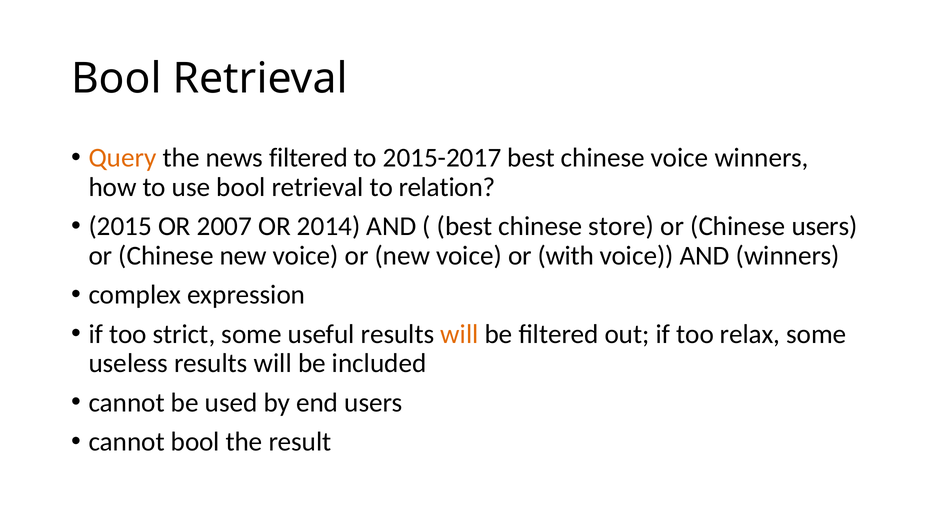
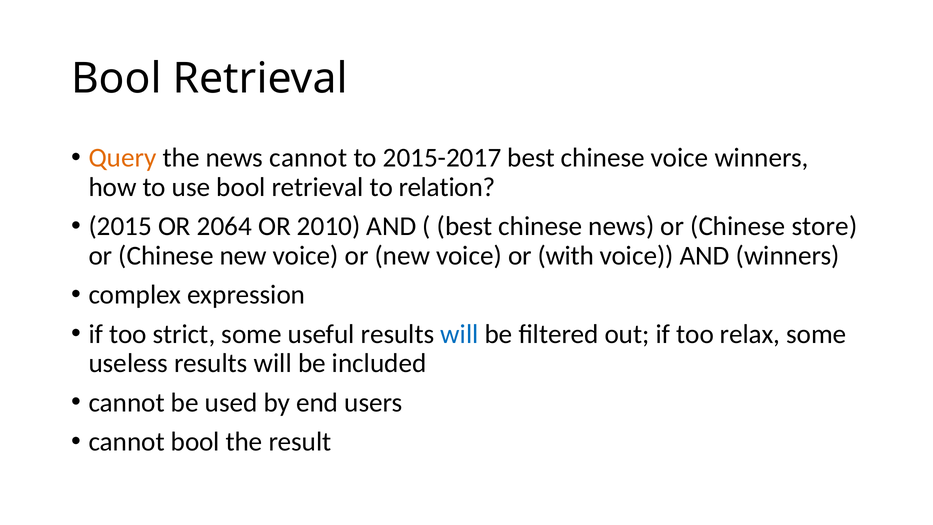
news filtered: filtered -> cannot (308, 158)
2007: 2007 -> 2064 (224, 226)
2014: 2014 -> 2010 (329, 226)
chinese store: store -> news (621, 226)
Chinese users: users -> store (824, 226)
will colour: orange -> blue (460, 334)
